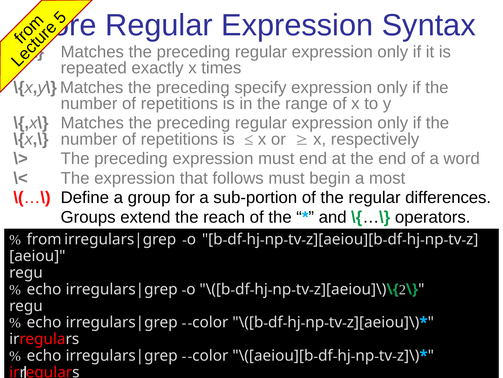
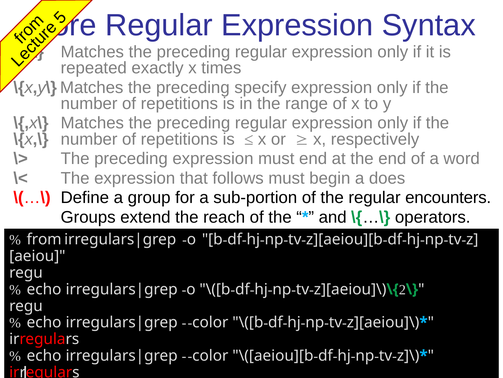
most: most -> does (387, 178)
differences: differences -> encounters (448, 197)
